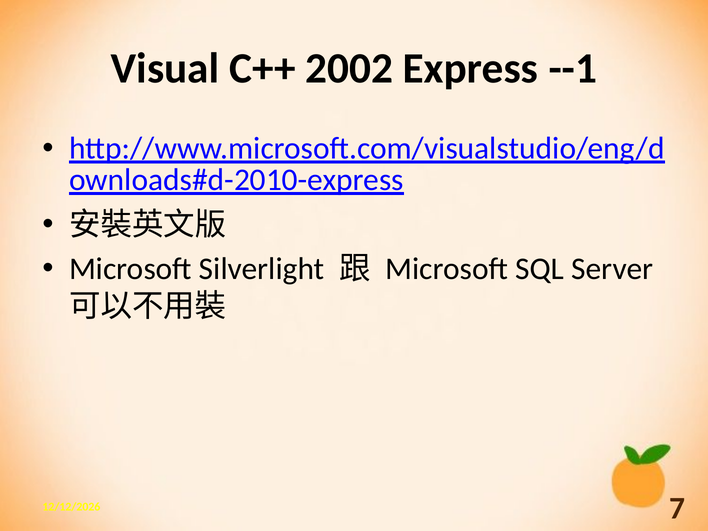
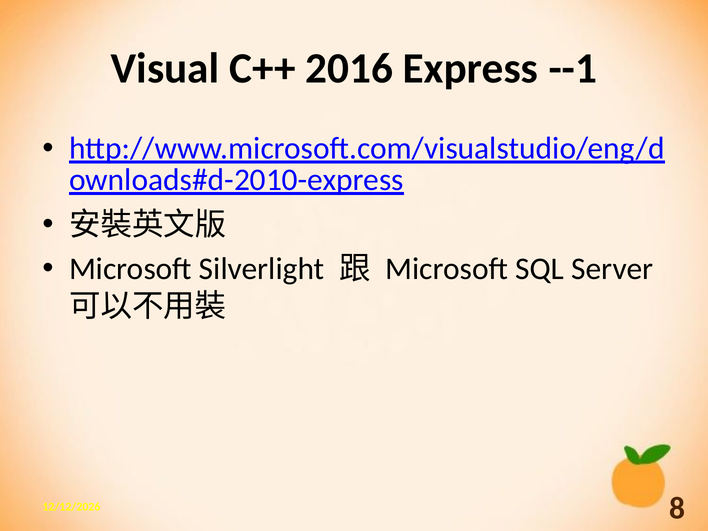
2002: 2002 -> 2016 (349, 69)
7: 7 -> 8 (677, 508)
